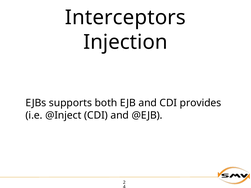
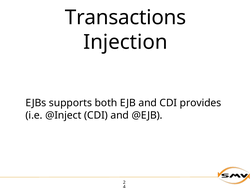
Interceptors: Interceptors -> Transactions (126, 18)
